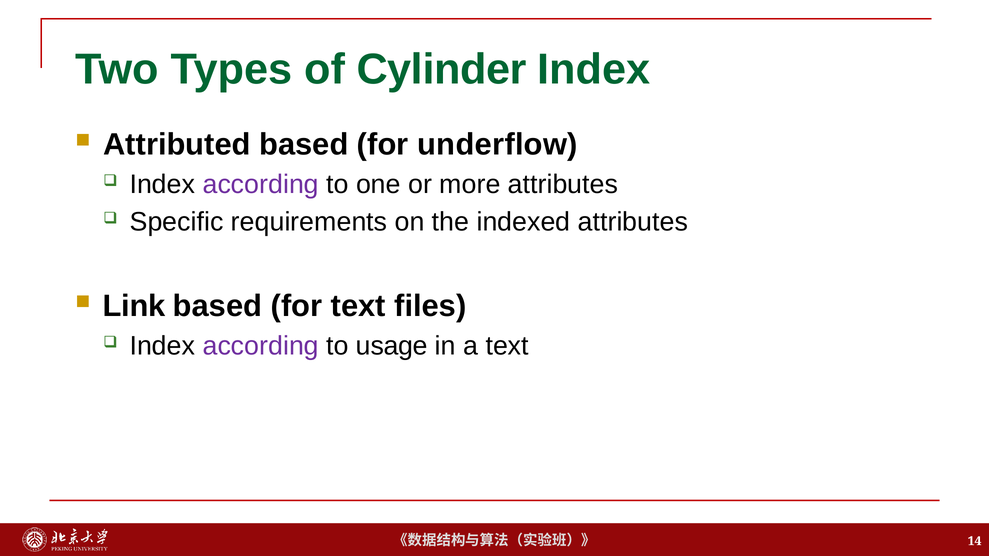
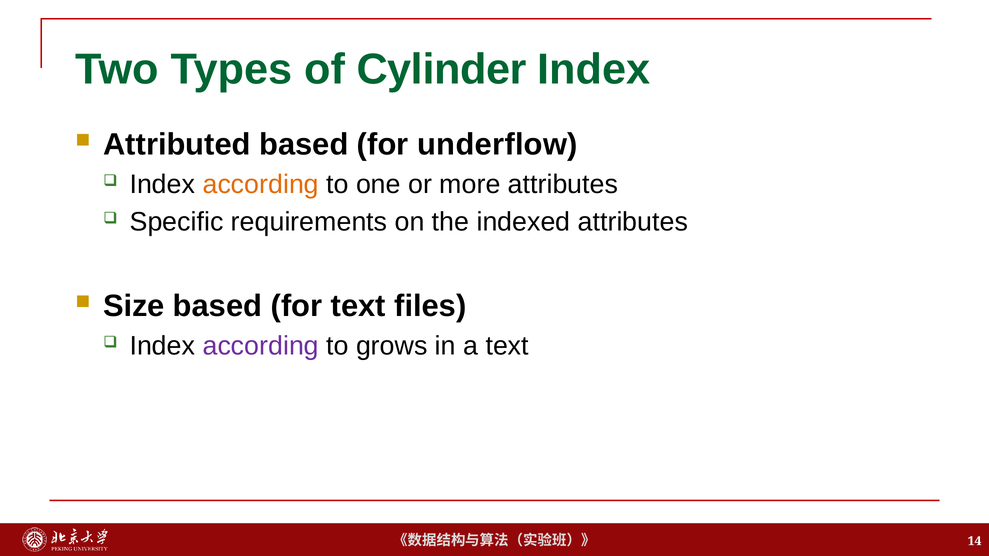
according colour: purple -> orange (261, 185)
Link: Link -> Size (134, 306)
usage: usage -> grows (392, 346)
